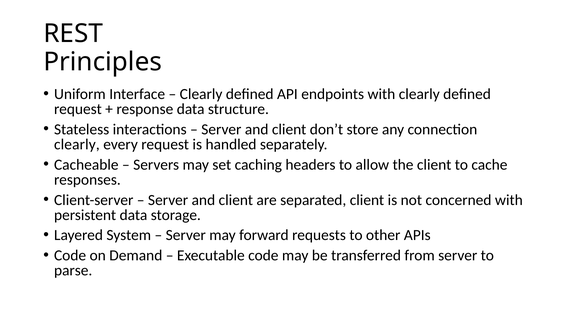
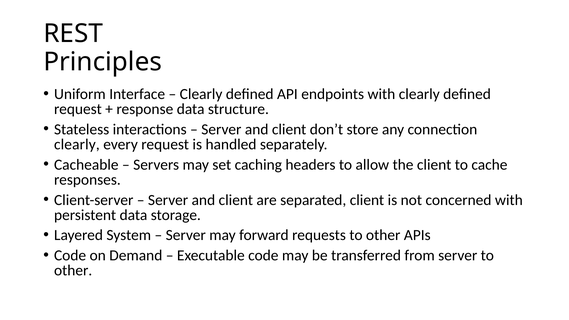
parse: parse -> other (73, 271)
